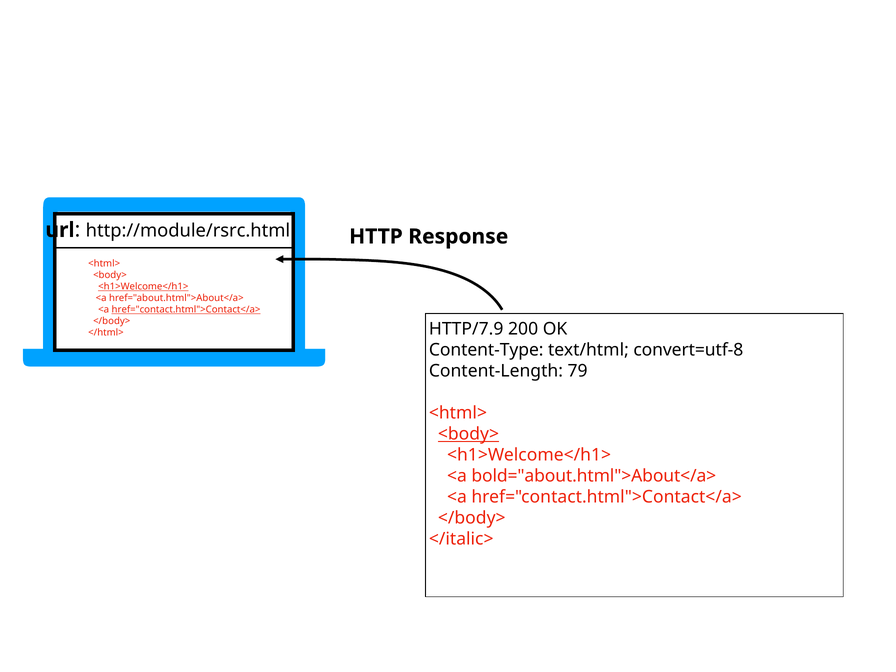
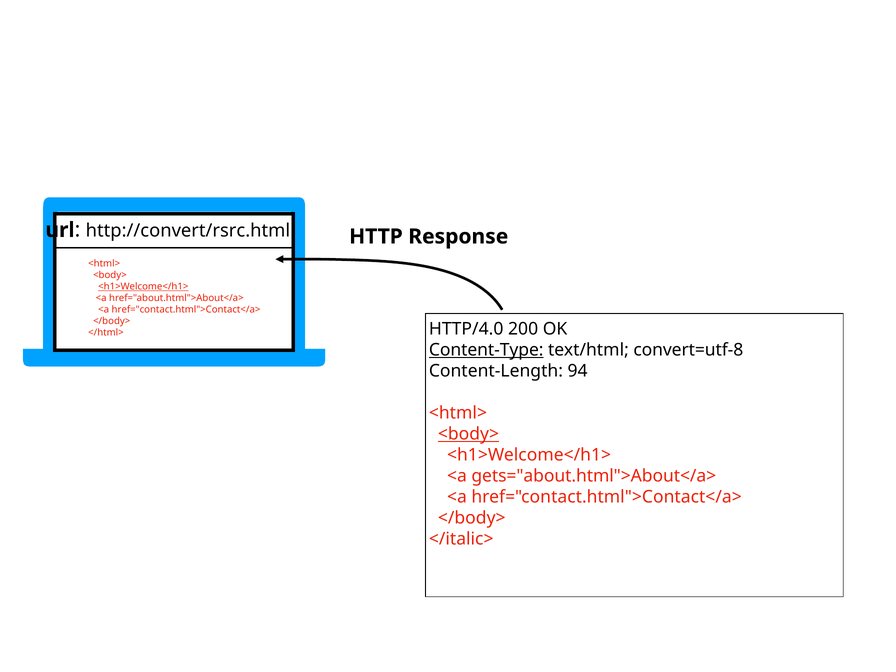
http://module/rsrc.html: http://module/rsrc.html -> http://convert/rsrc.html (188, 231)
href="contact.html">Contact</a> underline: present -> none (186, 310)
HTTP/7.9: HTTP/7.9 -> HTTP/4.0 (466, 329)
Content-Type underline: none -> present (486, 350)
79: 79 -> 94 (578, 371)
bold="about.html">About</a>: bold="about.html">About</a> -> gets="about.html">About</a> (594, 476)
